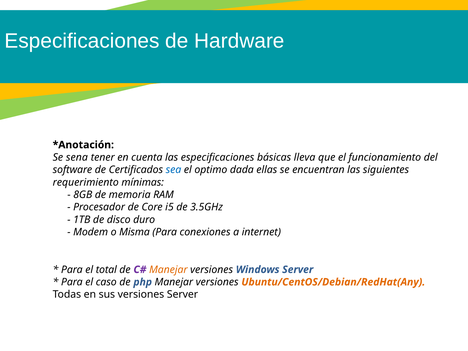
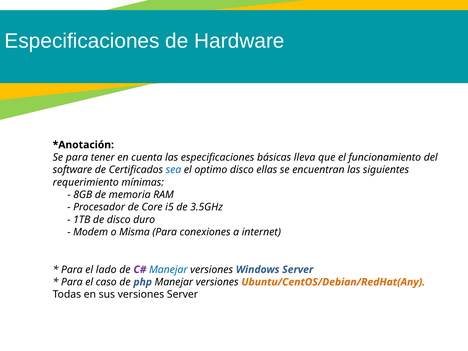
Se sena: sena -> para (77, 157)
optimo dada: dada -> disco (242, 170)
total: total -> lado (106, 270)
Manejar colour: orange -> blue (168, 270)
